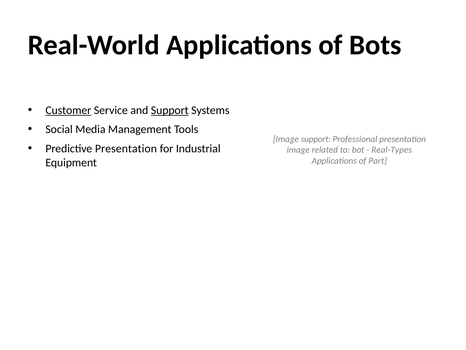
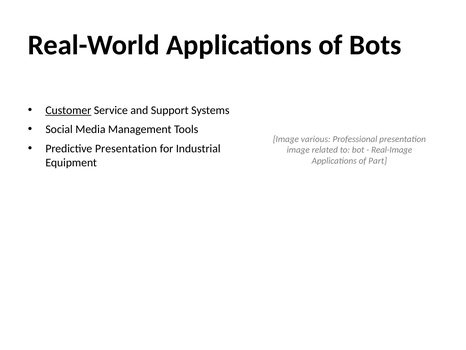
Support underline: present -> none (170, 110)
Image support: support -> various (316, 139)
Real-Types: Real-Types -> Real-Image (392, 150)
